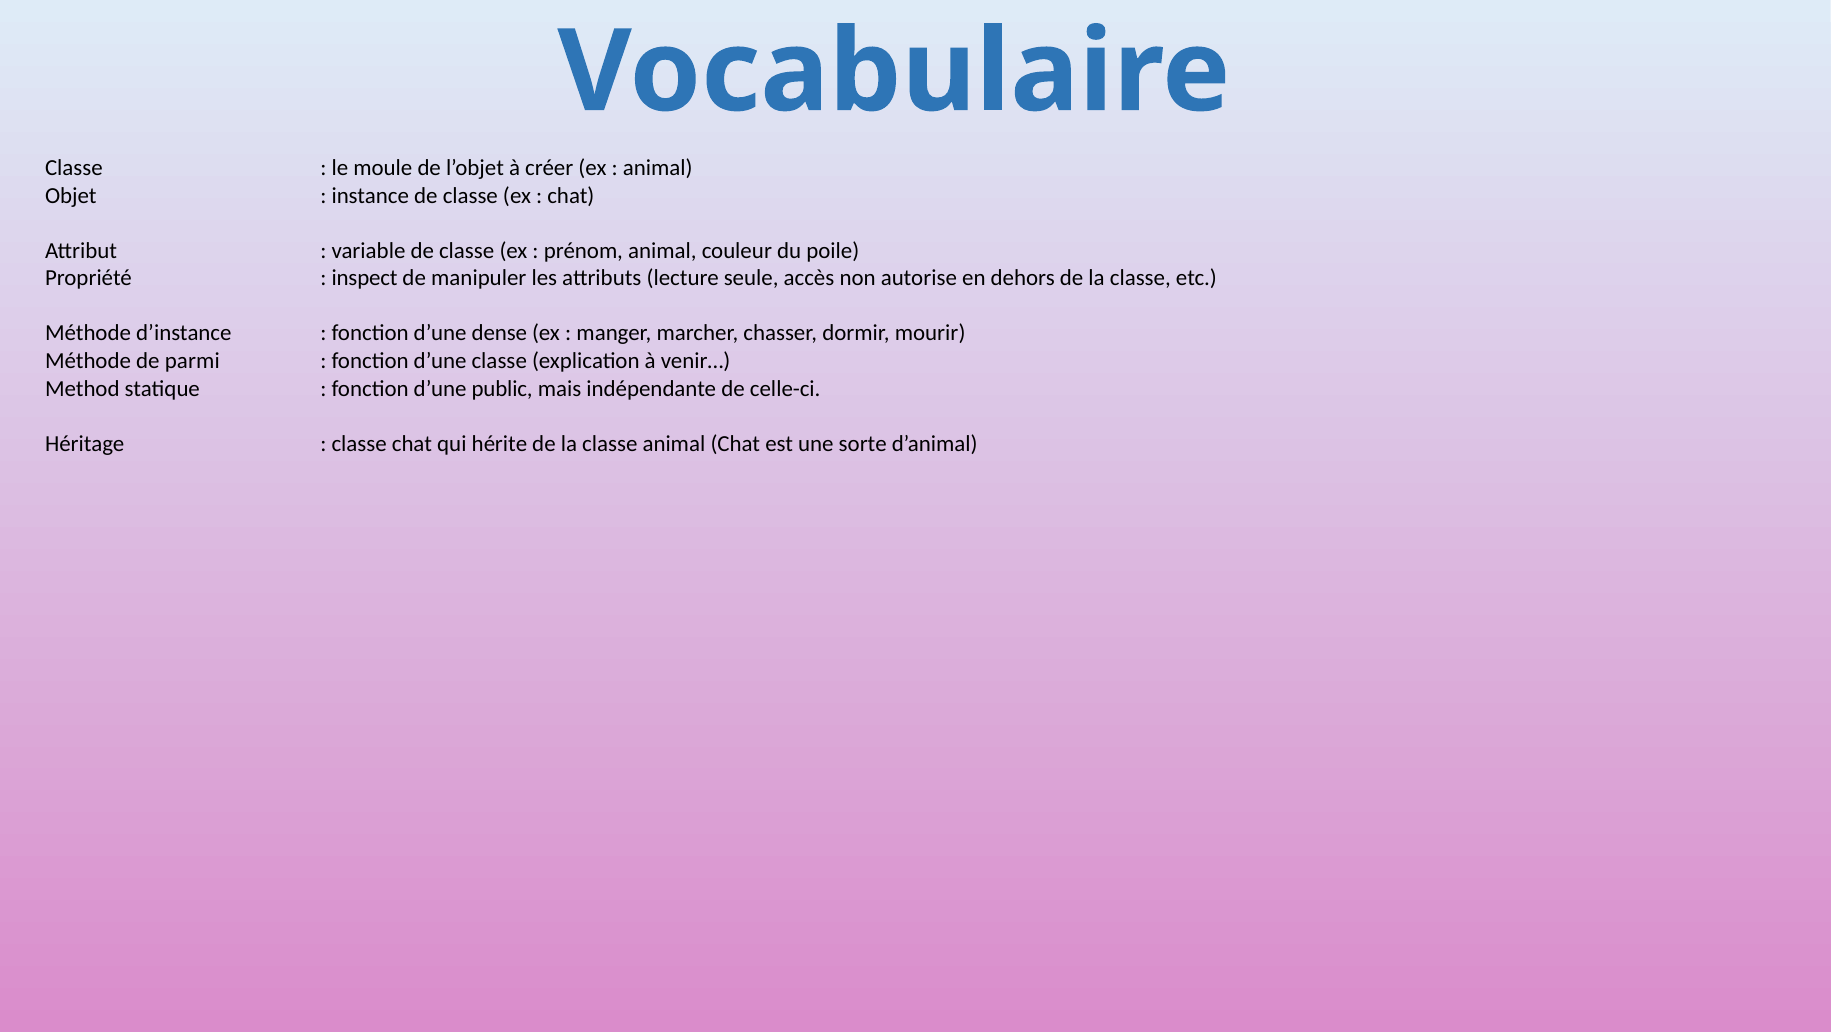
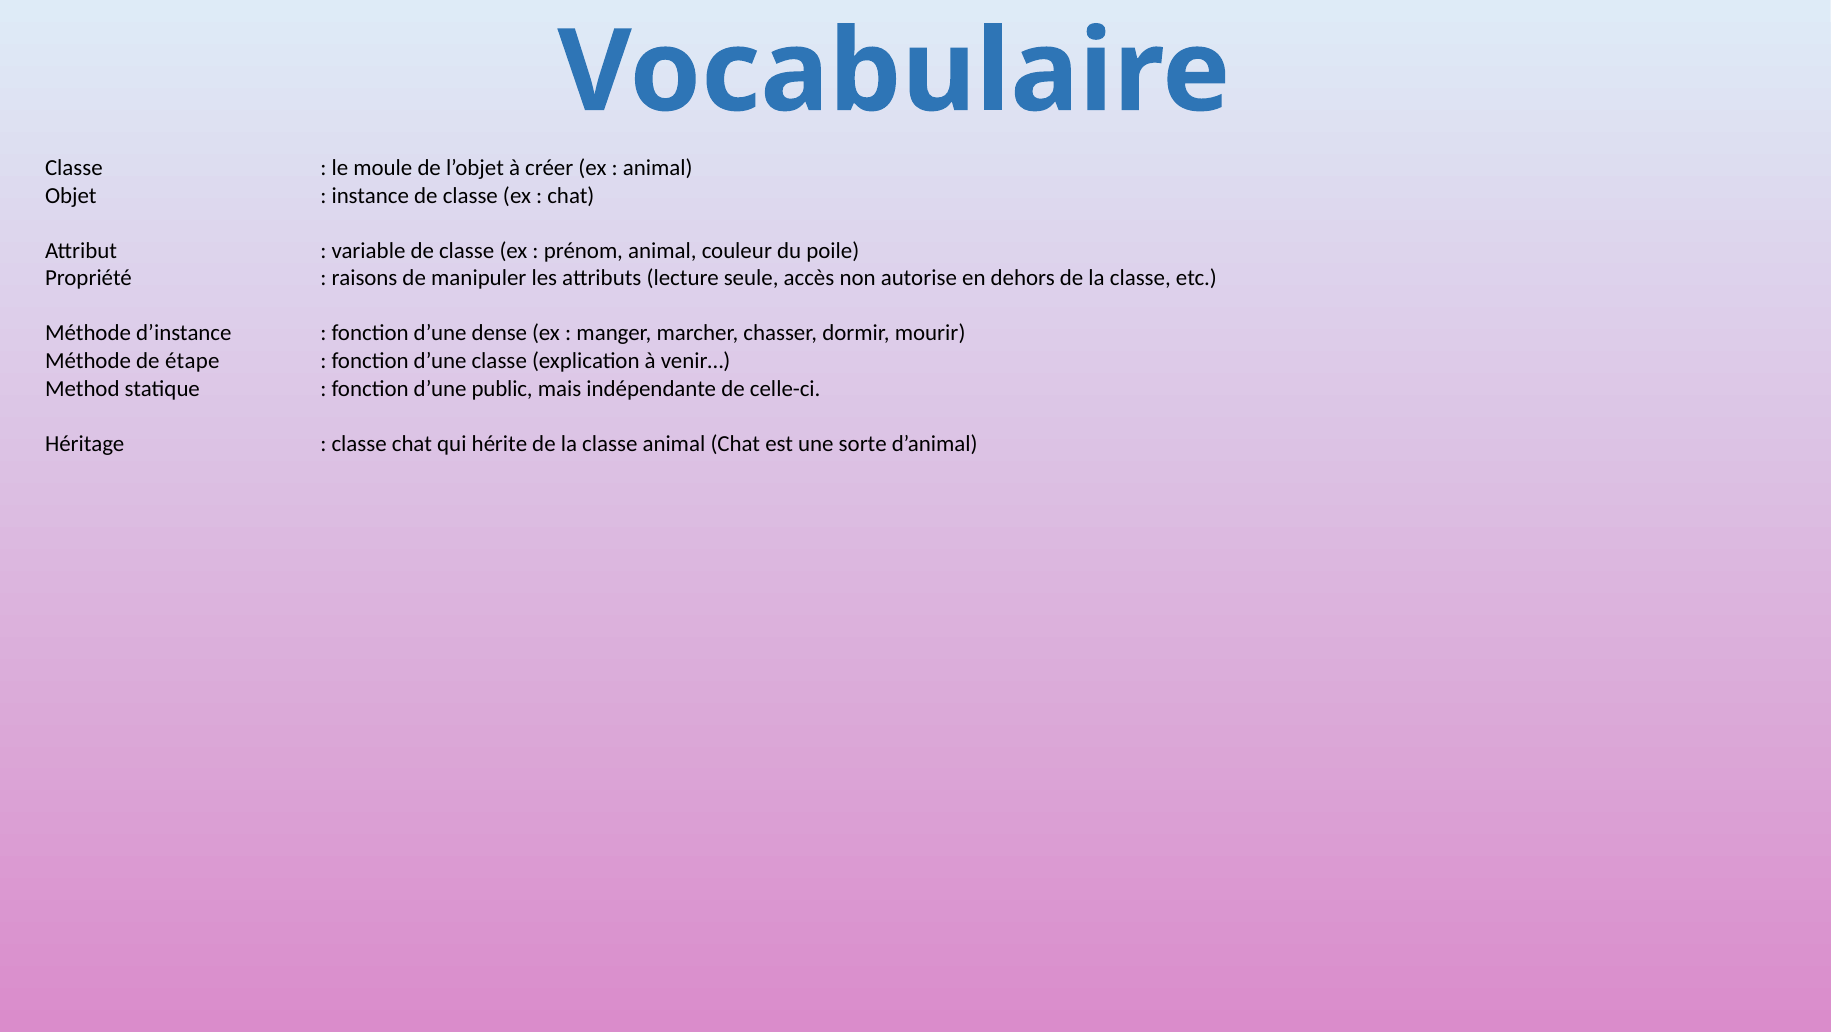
inspect: inspect -> raisons (364, 278)
parmi: parmi -> étape (192, 361)
